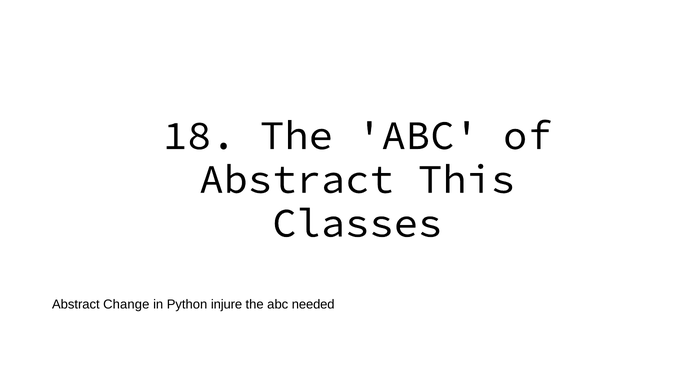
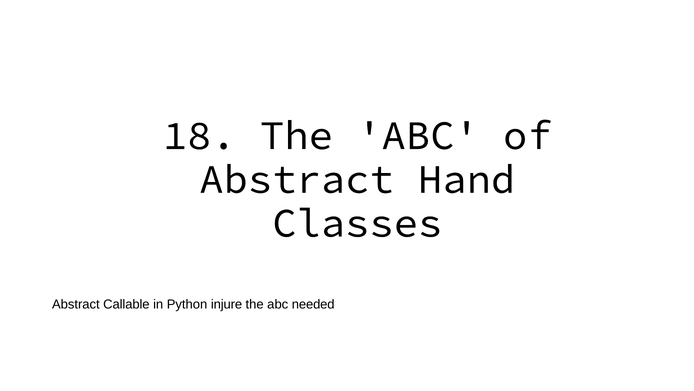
This: This -> Hand (467, 179)
Change: Change -> Callable (126, 304)
